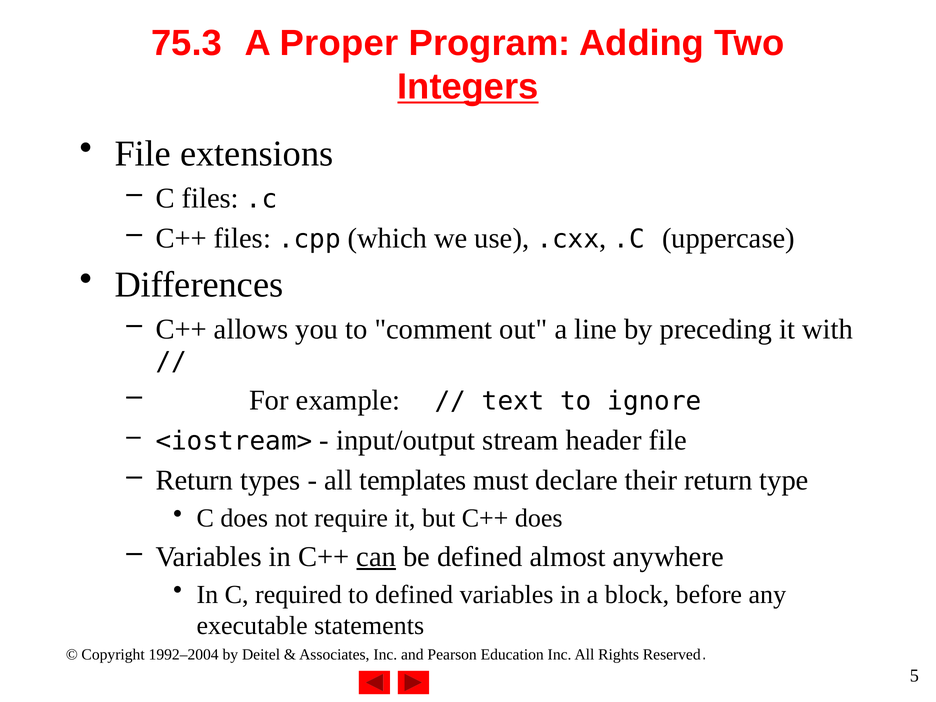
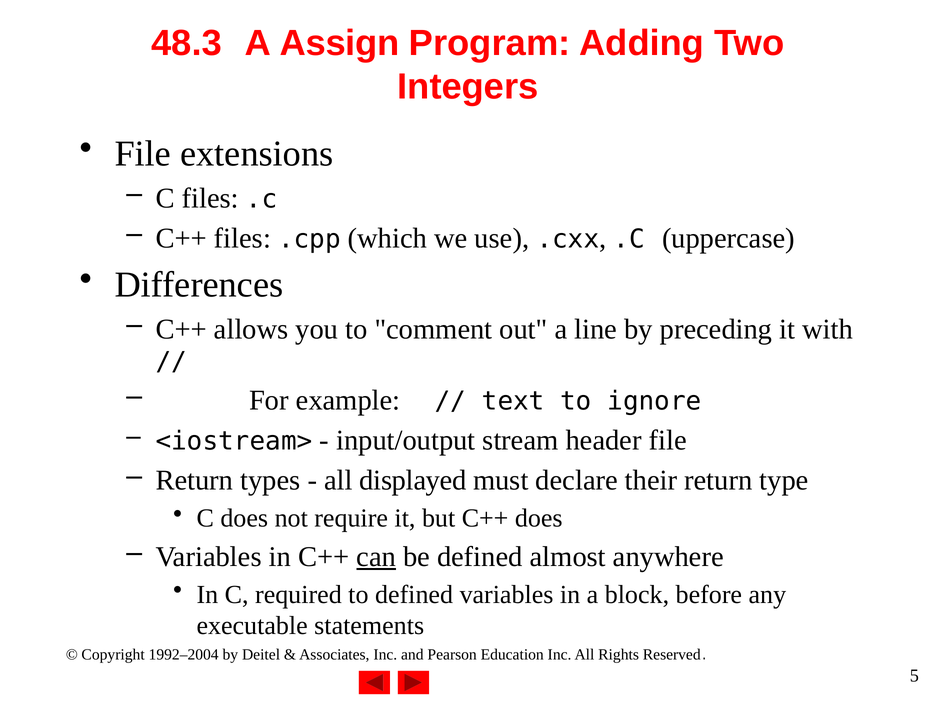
75.3: 75.3 -> 48.3 (187, 43)
Proper: Proper -> Assign (339, 43)
Integers underline: present -> none (468, 87)
templates: templates -> displayed (413, 480)
